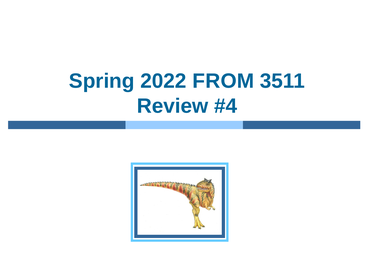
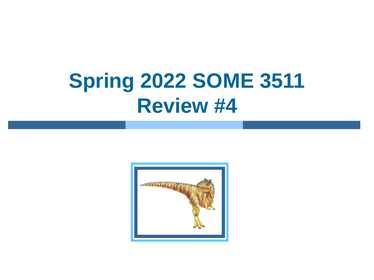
FROM: FROM -> SOME (223, 81)
